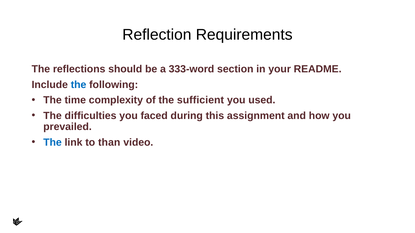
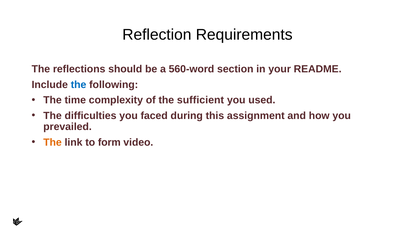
333-word: 333-word -> 560-word (191, 69)
The colour: blue -> orange (53, 143)
than: than -> form (109, 143)
